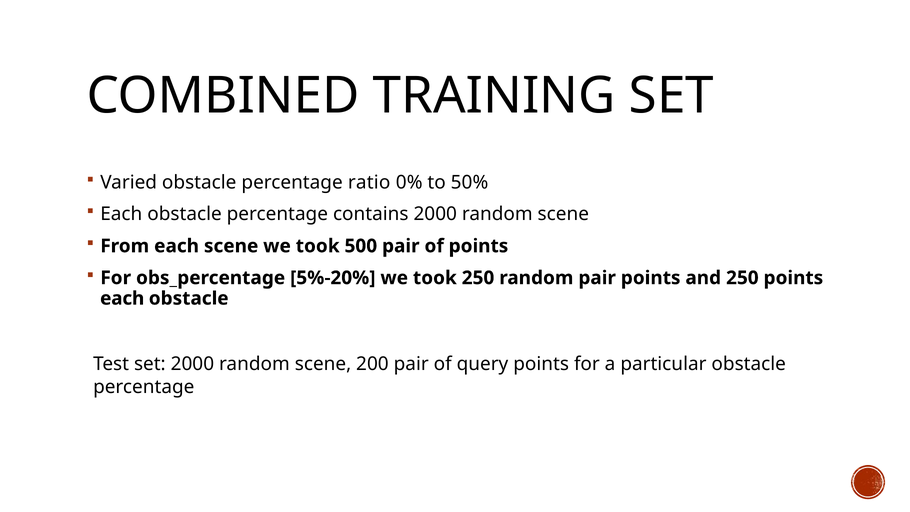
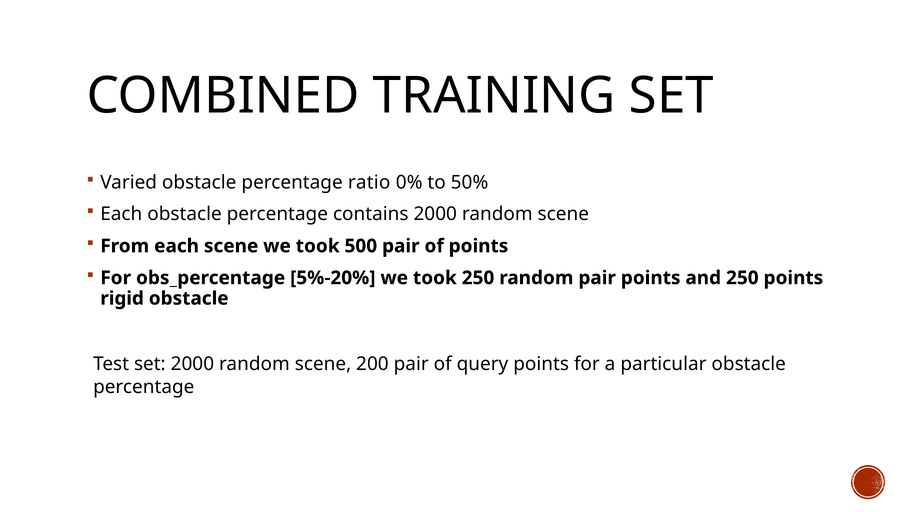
each: each -> rigid (122, 298)
